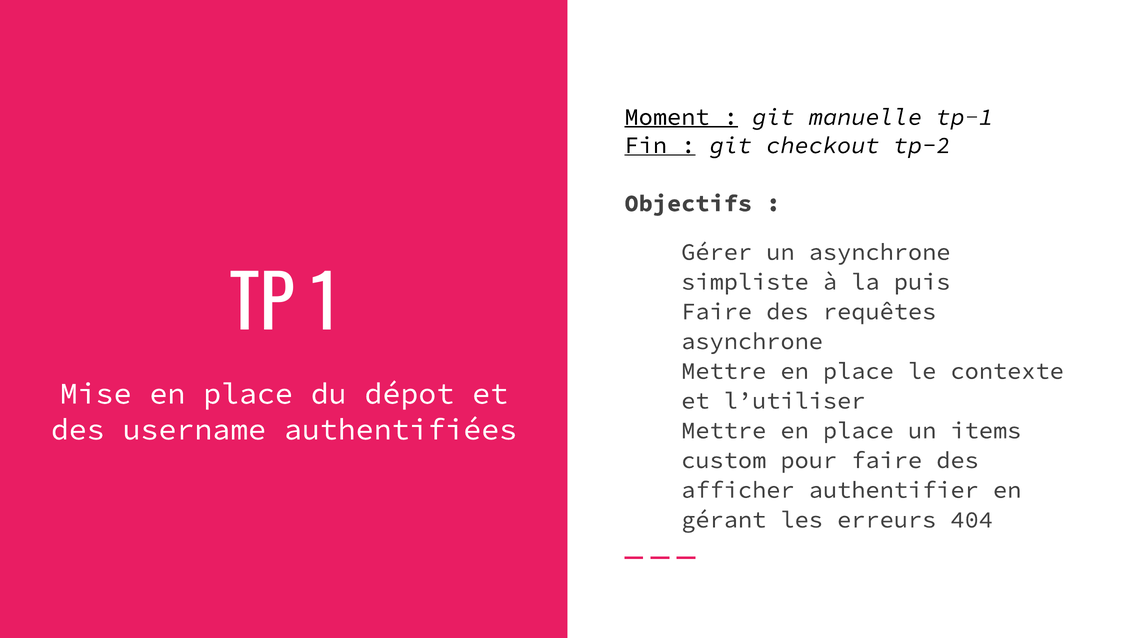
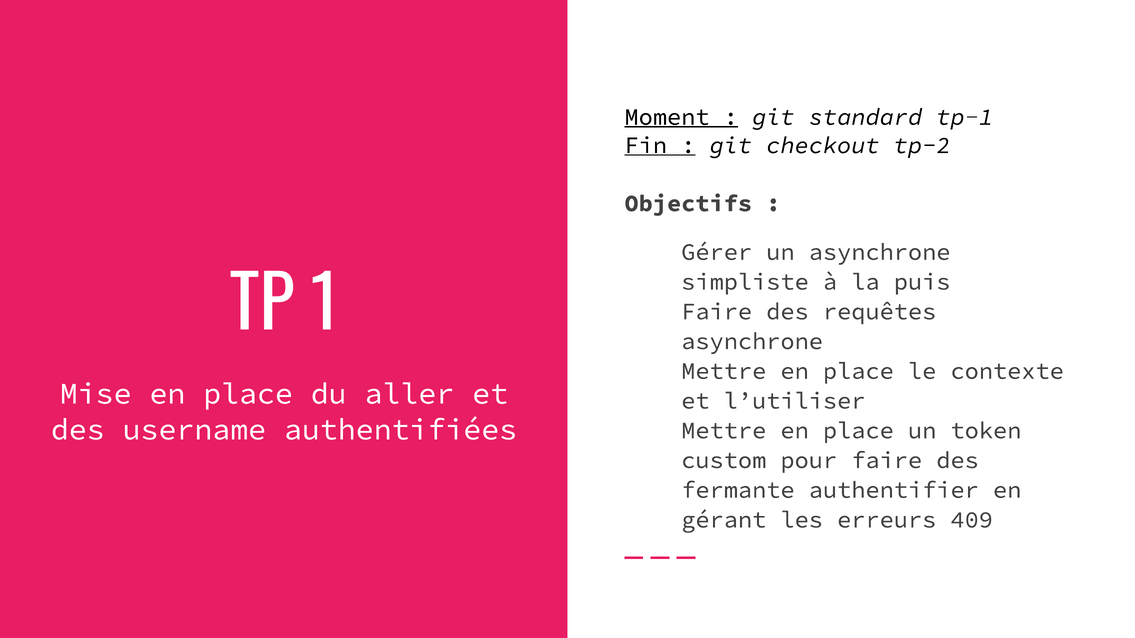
manuelle: manuelle -> standard (866, 117)
dépot: dépot -> aller (409, 394)
items: items -> token (986, 431)
afficher: afficher -> fermante (738, 490)
404: 404 -> 409 (972, 520)
